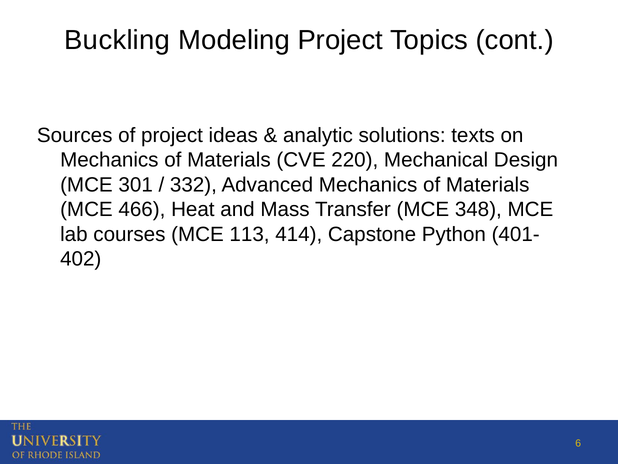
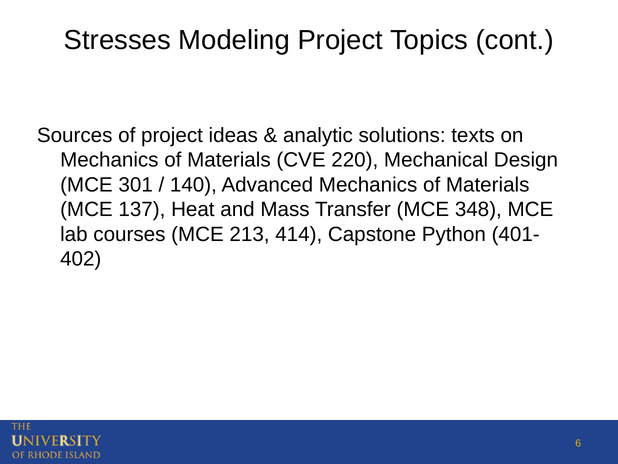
Buckling: Buckling -> Stresses (117, 40)
332: 332 -> 140 (193, 185)
466: 466 -> 137 (142, 209)
113: 113 -> 213 (250, 234)
